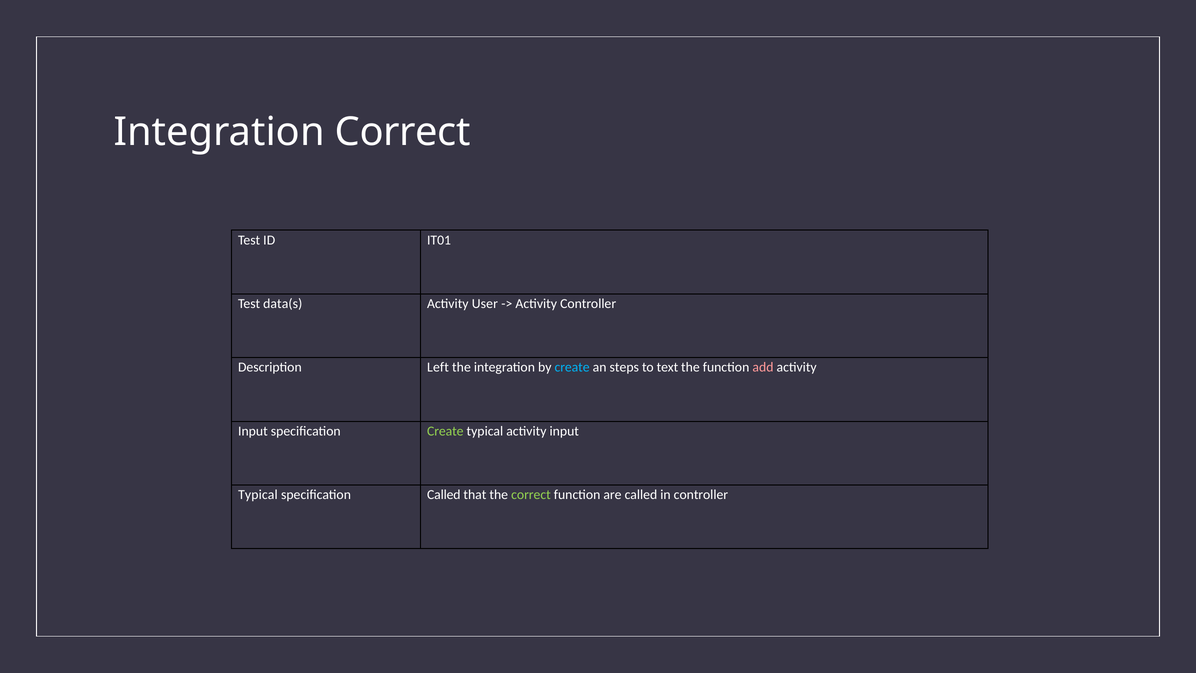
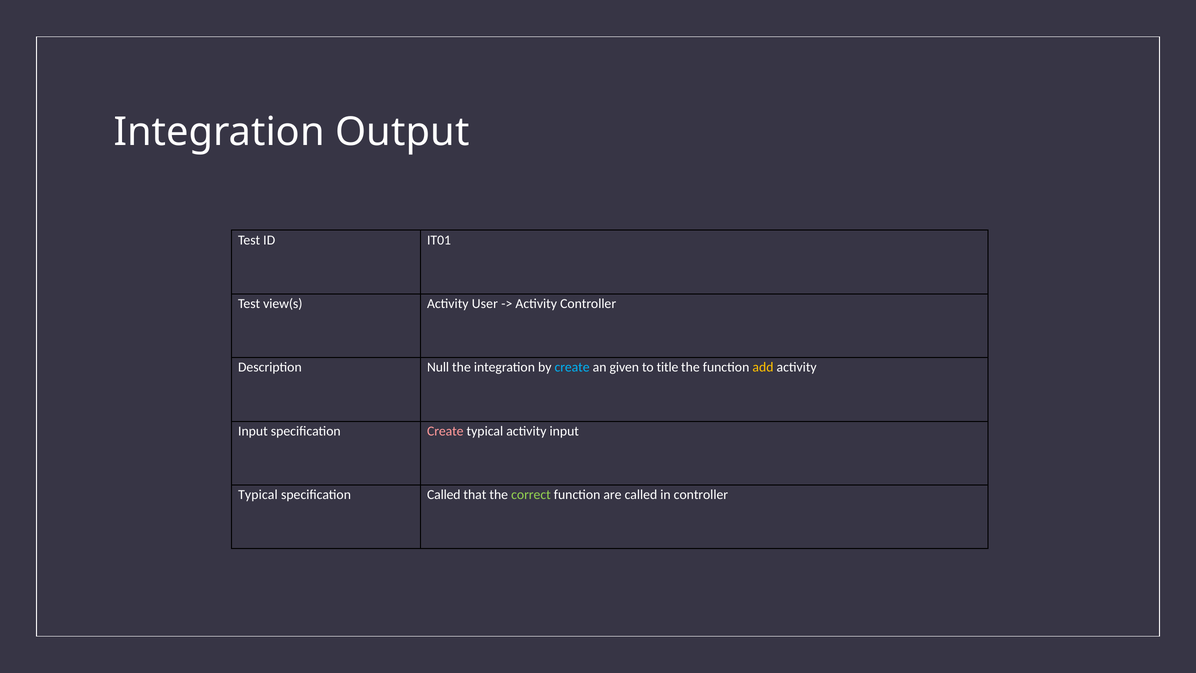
Integration Correct: Correct -> Output (402, 132)
data(s: data(s -> view(s (283, 304)
Left: Left -> Null (438, 367)
steps: steps -> given (624, 367)
text: text -> title (667, 367)
add colour: pink -> yellow (763, 367)
Create colour: light green -> pink (445, 431)
